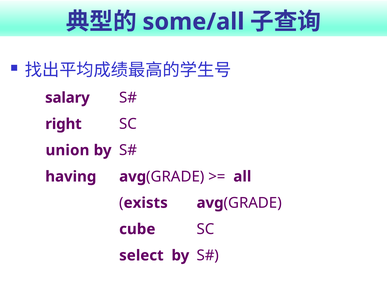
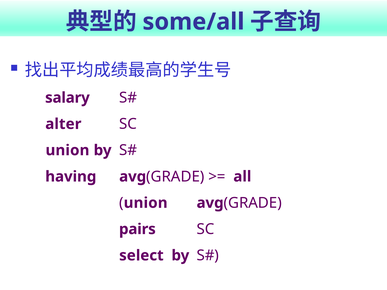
right: right -> alter (63, 124)
exists: exists -> union (146, 203)
cube: cube -> pairs (137, 229)
